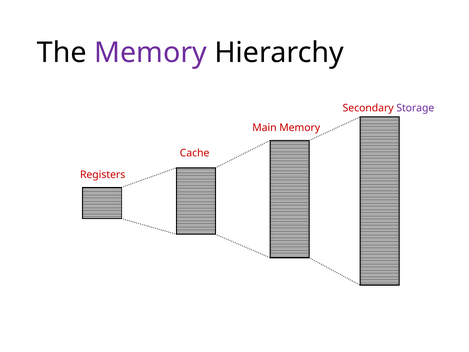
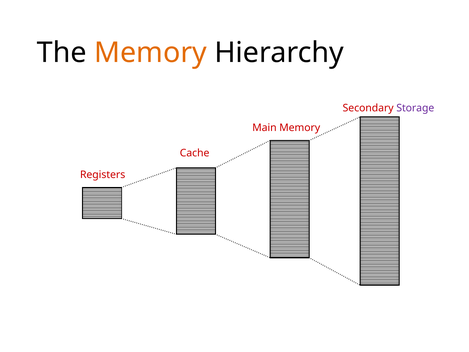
Memory colour: purple -> orange (151, 53)
